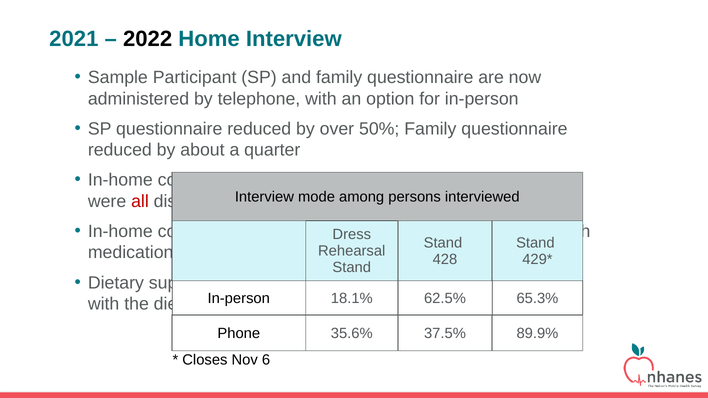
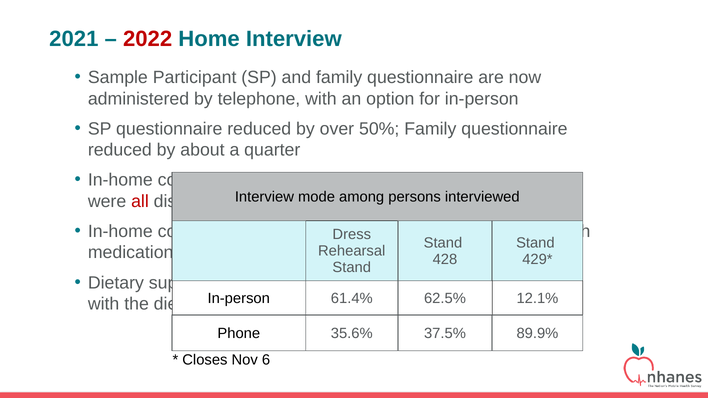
2022 colour: black -> red (148, 39)
18.1%: 18.1% -> 61.4% (352, 299)
65.3%: 65.3% -> 12.1% (537, 299)
